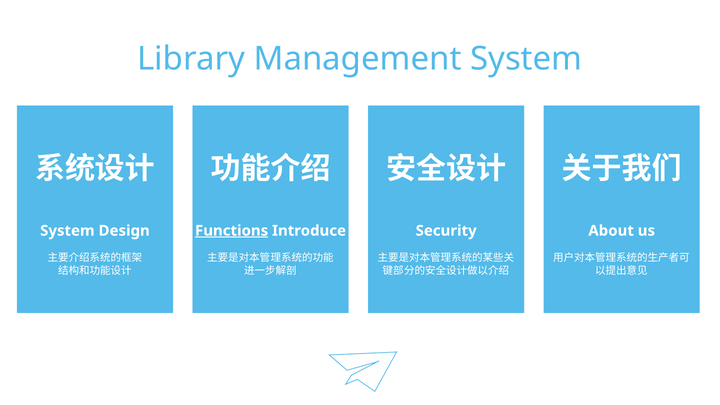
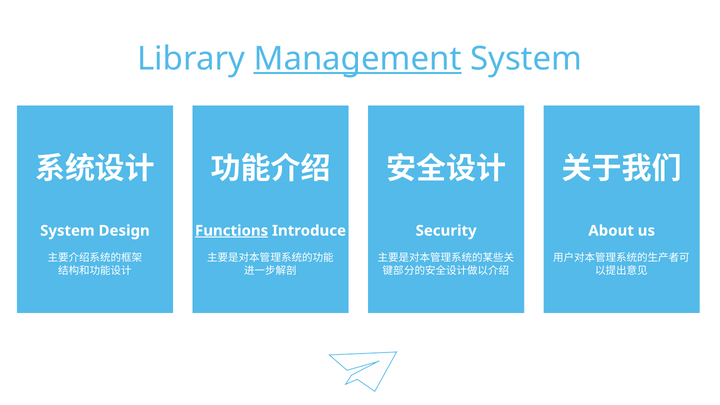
Management underline: none -> present (358, 59)
